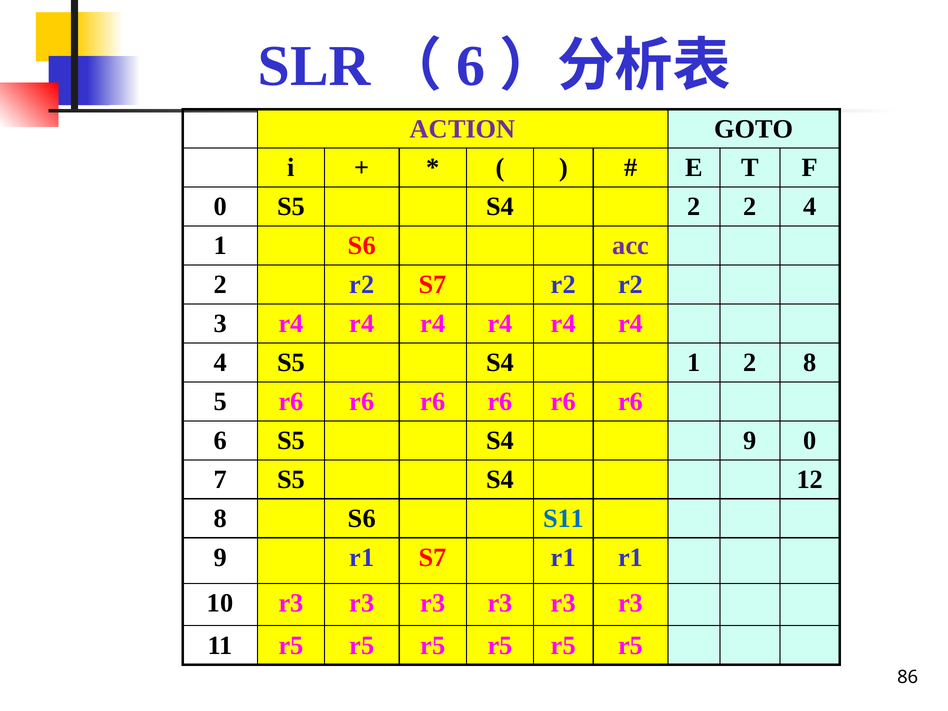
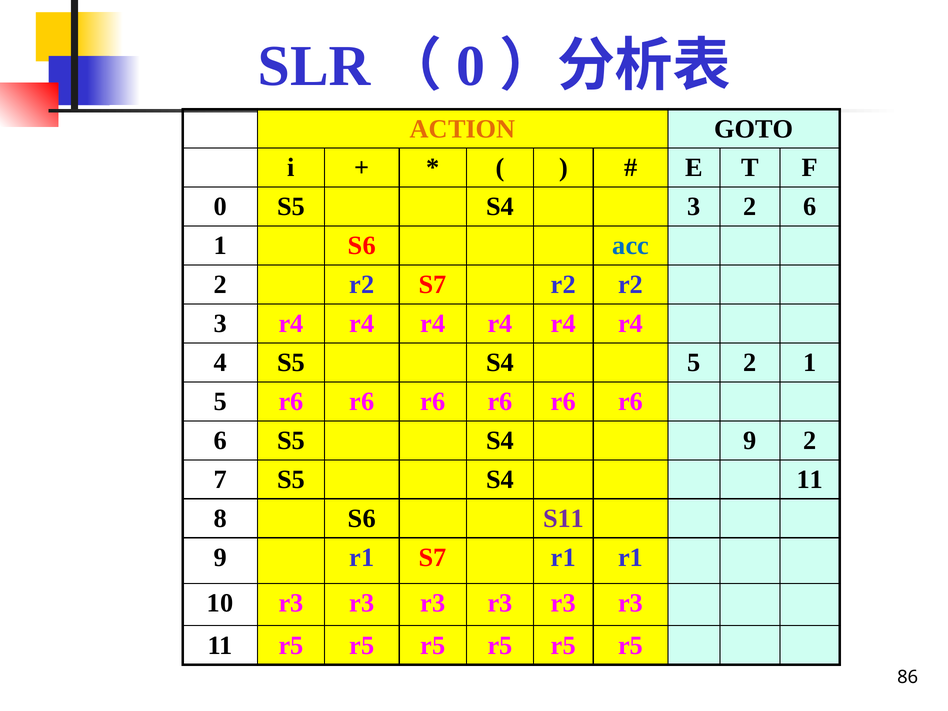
6: 6 -> 0 (471, 66)
ACTION colour: purple -> orange (463, 129)
S4 2: 2 -> 3 (694, 207)
2 4: 4 -> 6 (810, 207)
acc colour: purple -> blue (631, 246)
S4 1: 1 -> 5 (694, 363)
2 8: 8 -> 1 (810, 363)
9 0: 0 -> 2 (810, 441)
S4 12: 12 -> 11 (810, 480)
S11 colour: blue -> purple (564, 518)
